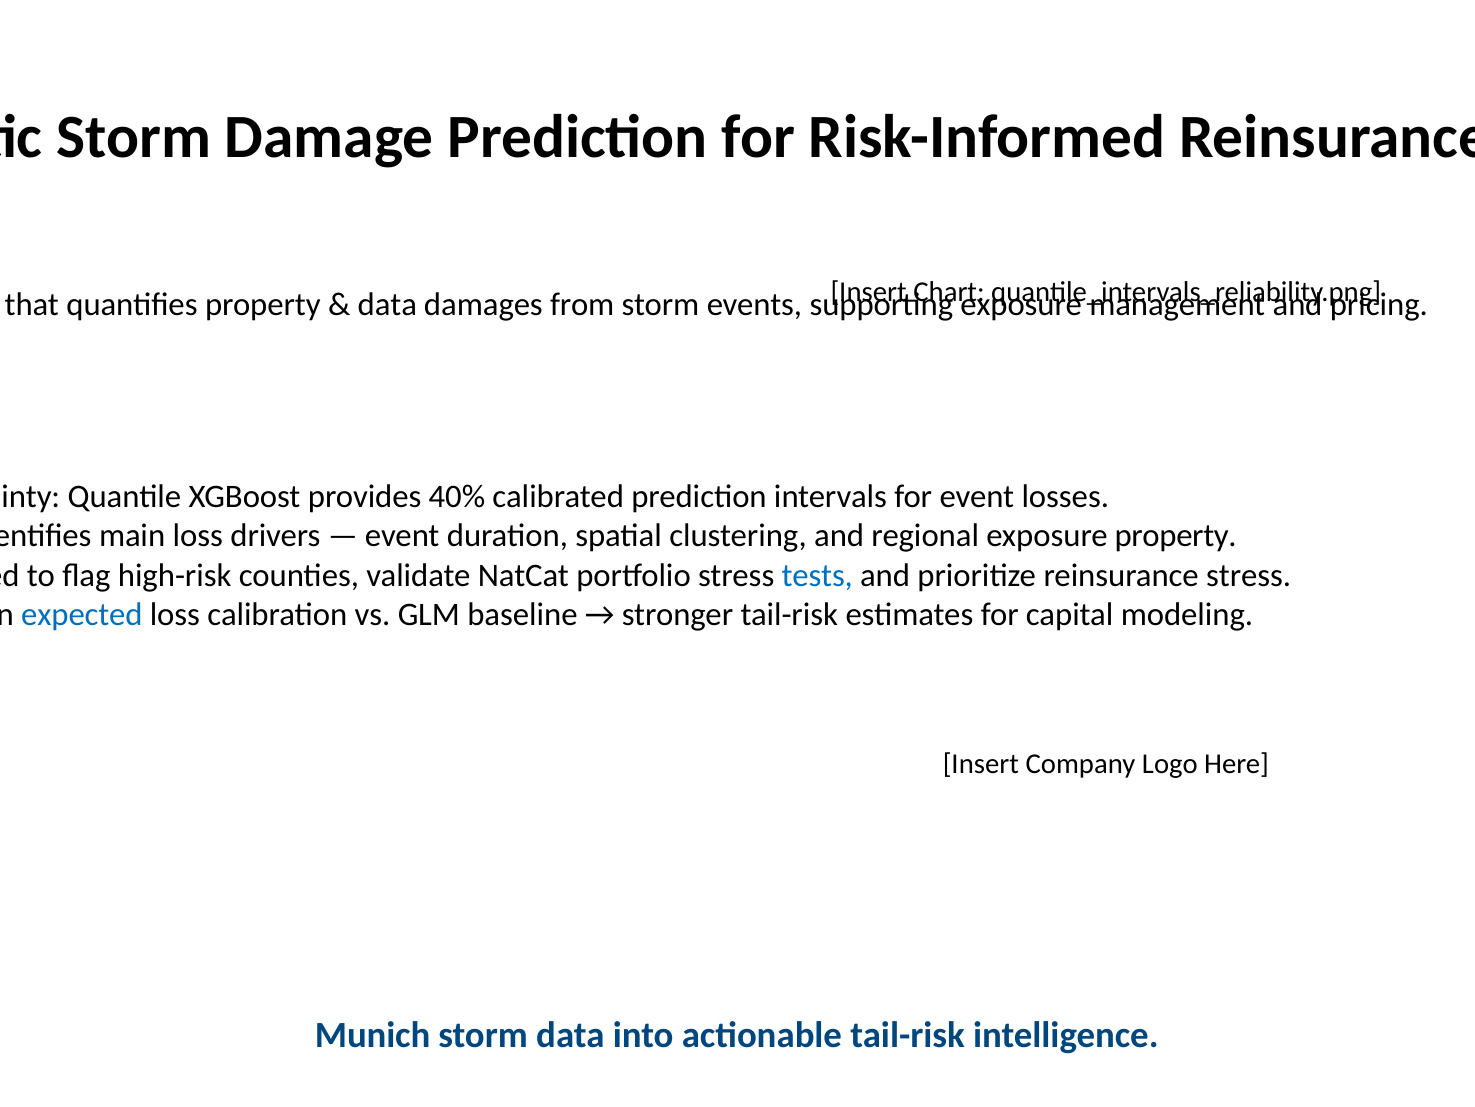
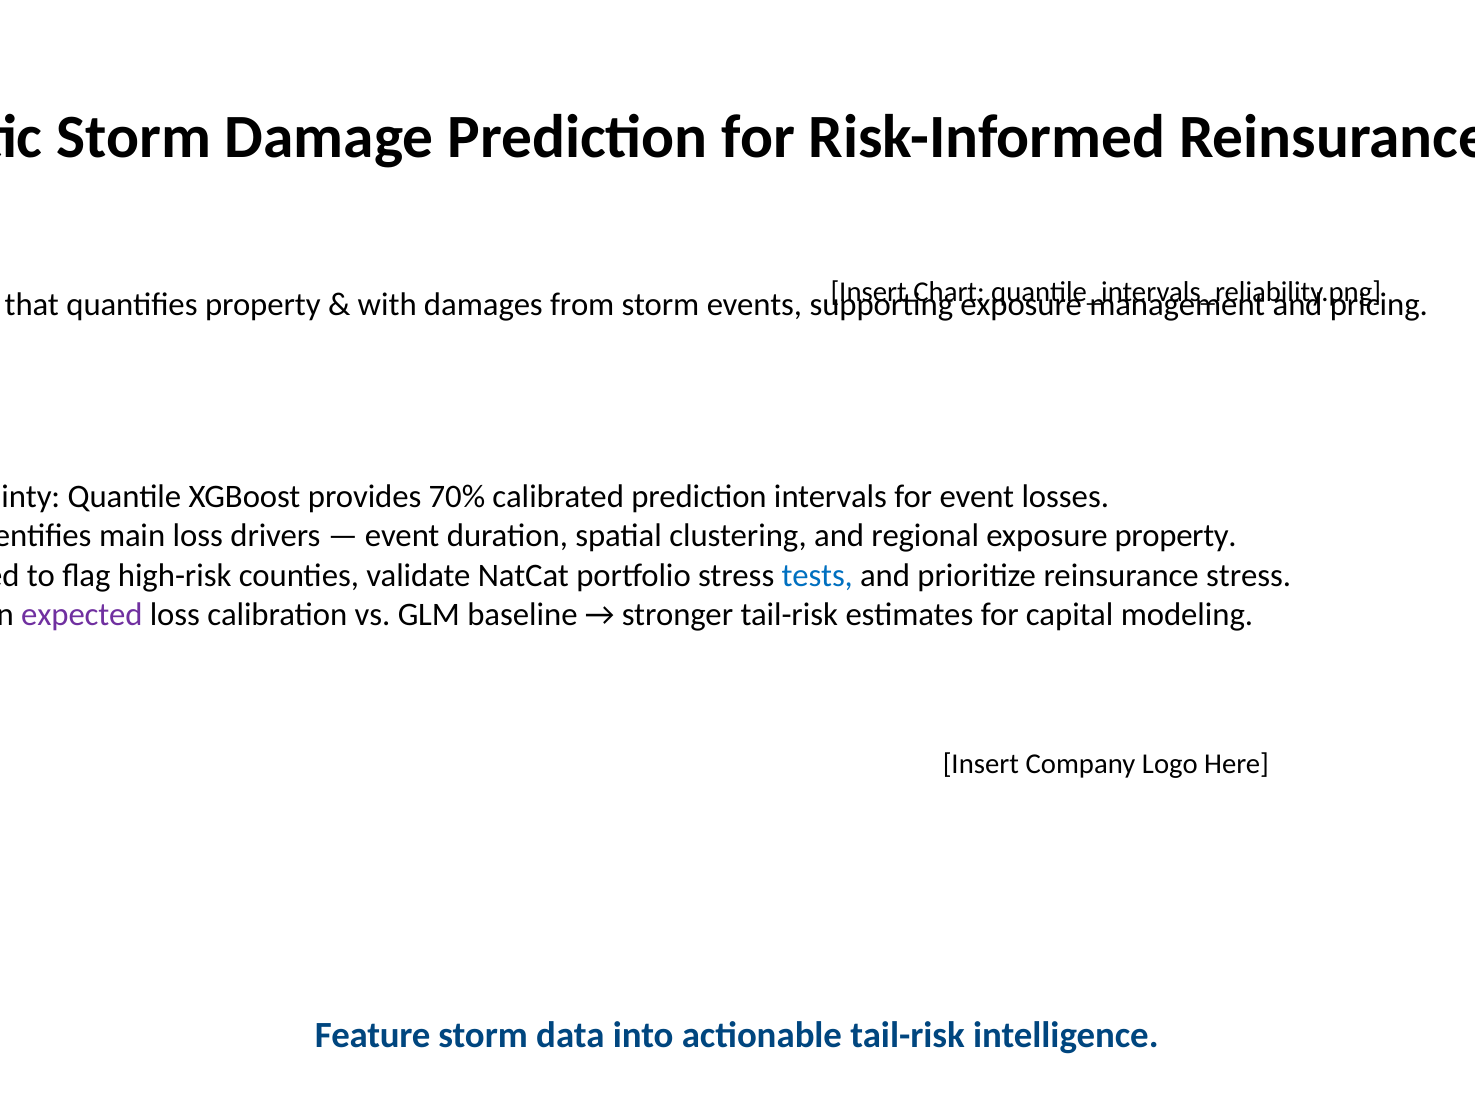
data: data -> with (387, 304)
40%: 40% -> 70% (457, 496)
expected colour: blue -> purple (82, 614)
Munich: Munich -> Feature (373, 1035)
